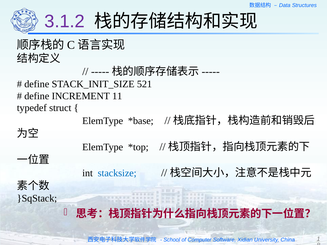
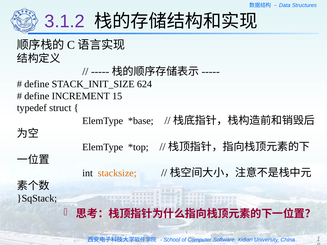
521: 521 -> 624 (144, 84)
11: 11 -> 15 (117, 96)
stacksize colour: blue -> orange (117, 173)
